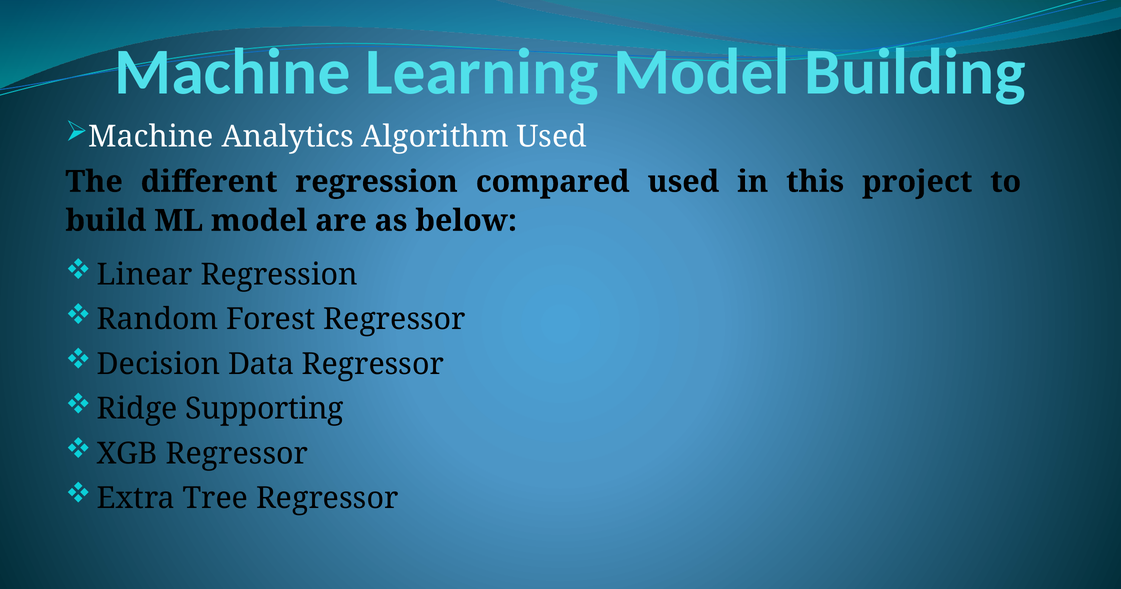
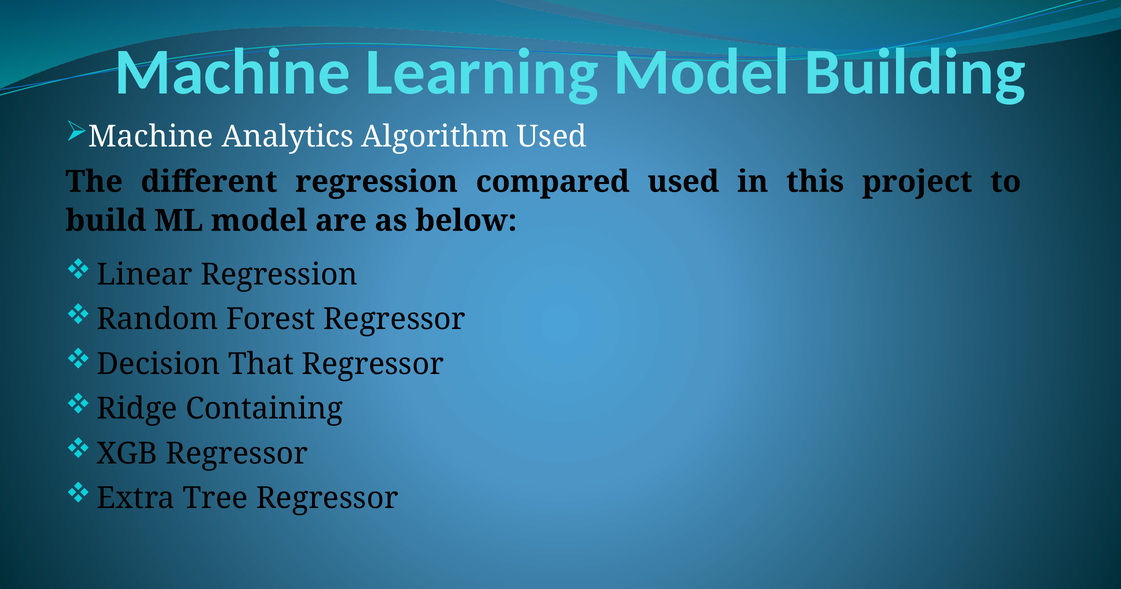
Data: Data -> That (261, 364)
Supporting: Supporting -> Containing (264, 409)
